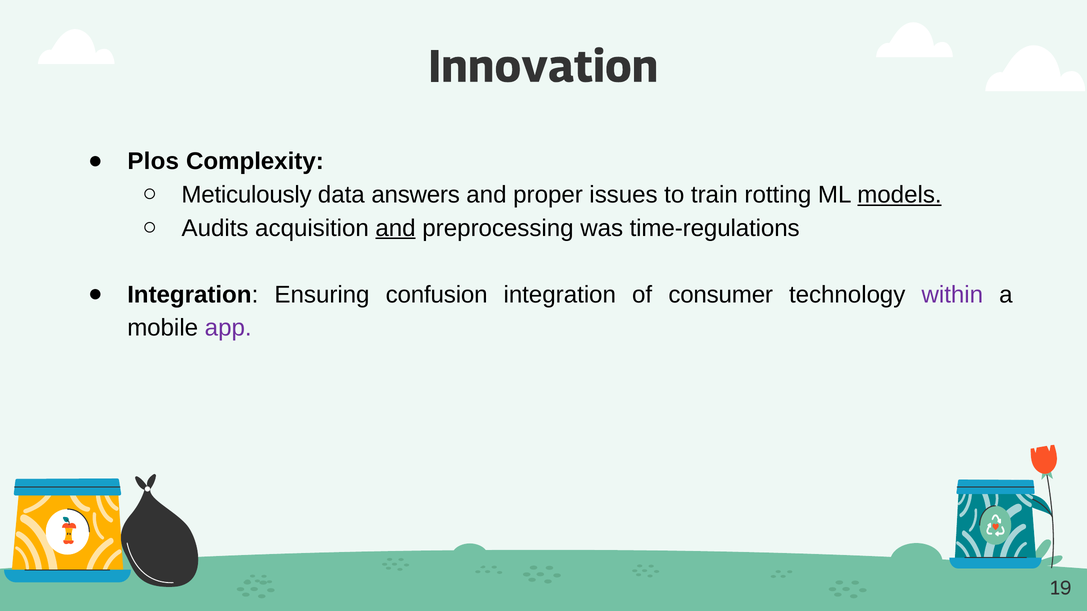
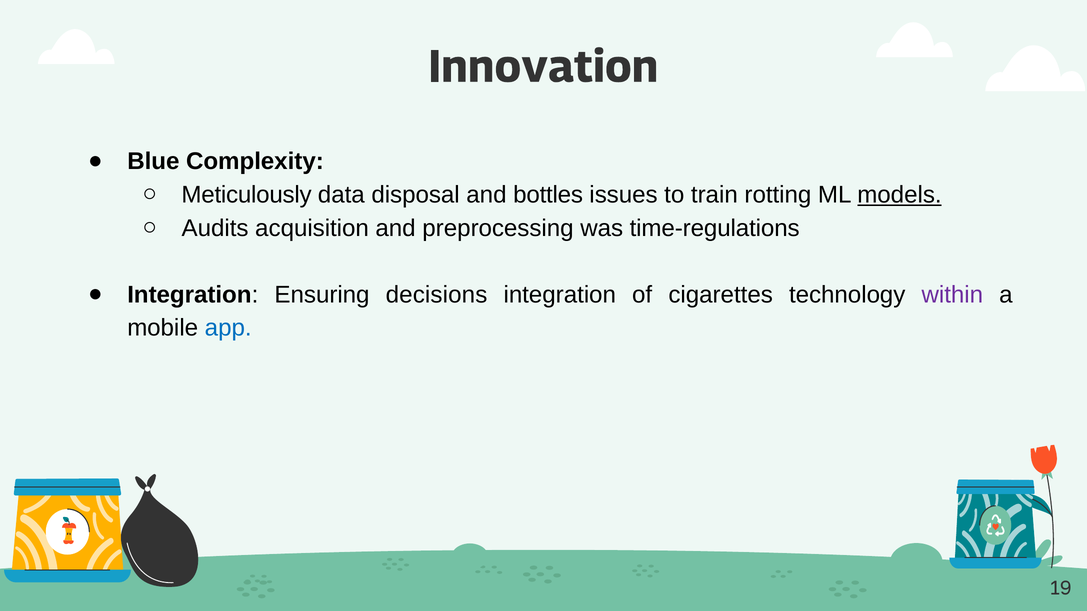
Plos: Plos -> Blue (153, 162)
answers: answers -> disposal (416, 195)
proper: proper -> bottles (548, 195)
and underline: present -> none (396, 228)
confusion: confusion -> decisions (437, 295)
consumer: consumer -> cigarettes (721, 295)
app colour: purple -> blue (228, 328)
